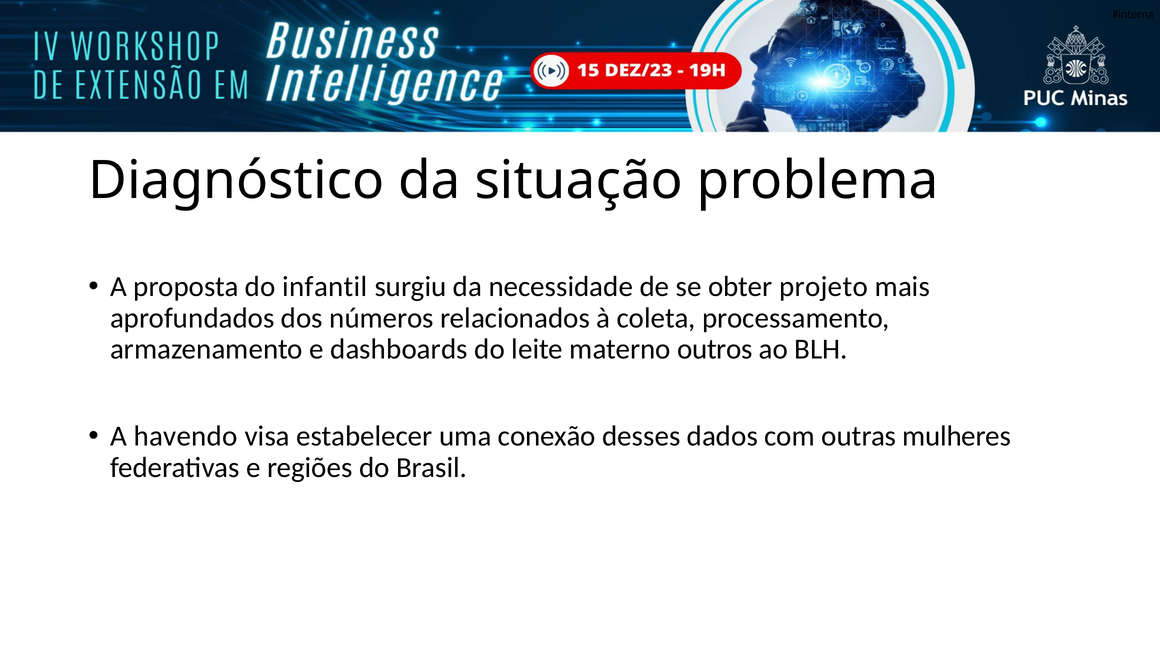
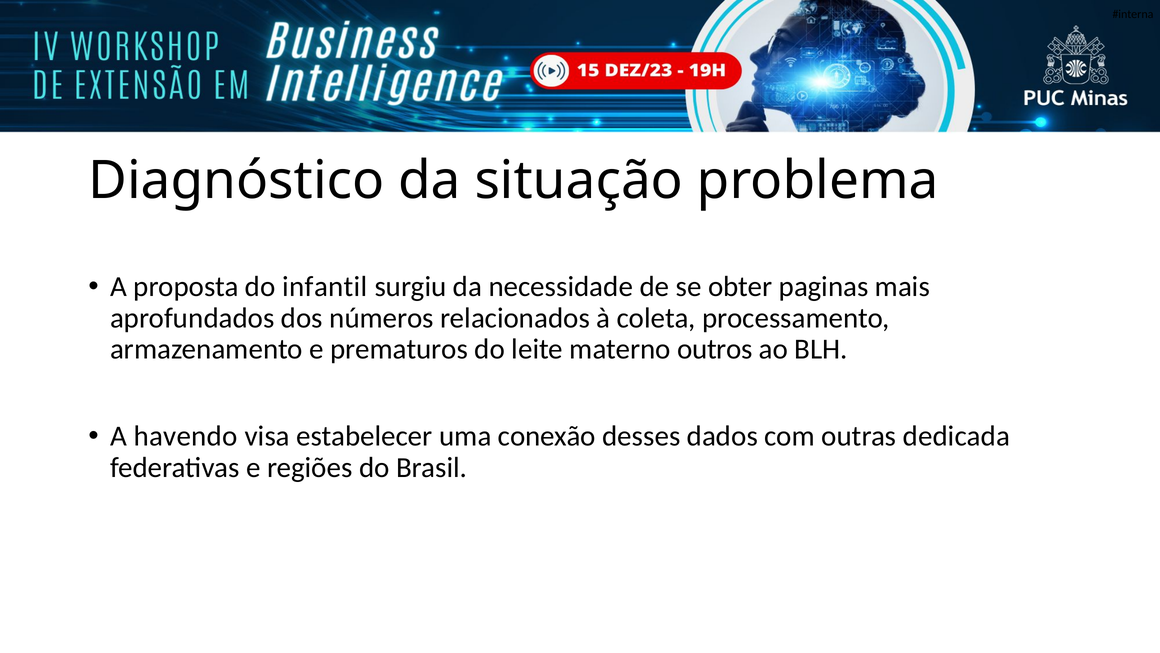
projeto: projeto -> paginas (824, 286)
dashboards: dashboards -> prematuros (399, 349)
mulheres: mulheres -> dedicada (956, 436)
